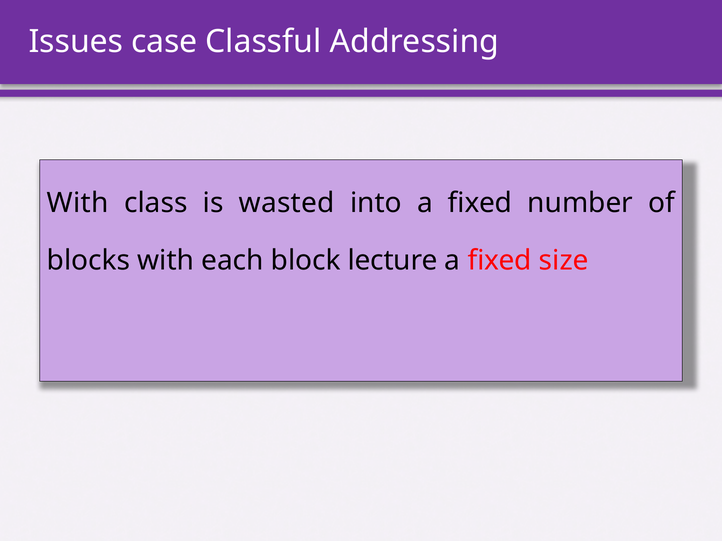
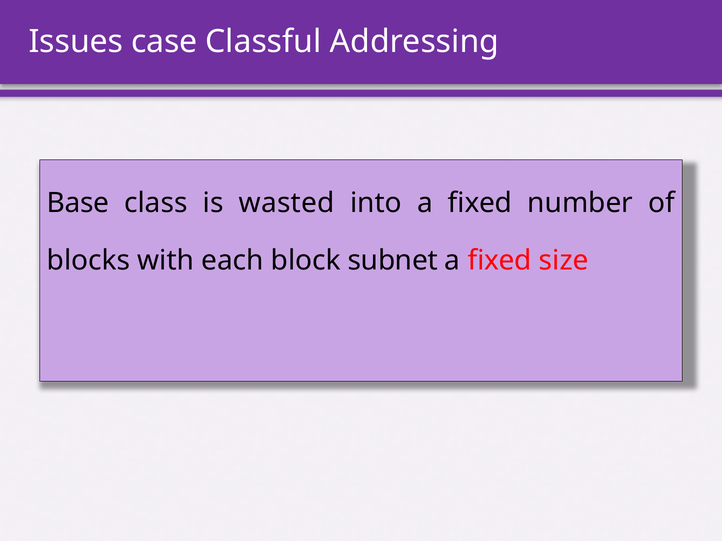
With: With -> Base (78, 203)
lecture: lecture -> subnet (393, 261)
